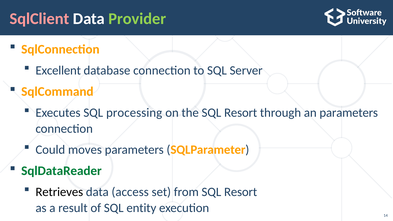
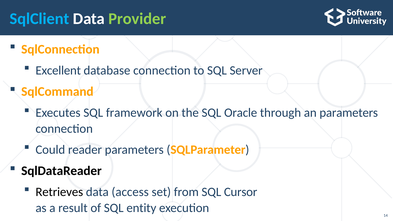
SqlClient colour: pink -> light blue (39, 19)
processing: processing -> framework (134, 113)
the SQL Resort: Resort -> Oracle (241, 113)
moves: moves -> reader (85, 150)
SqlDataReader colour: green -> black (61, 171)
from SQL Resort: Resort -> Cursor (241, 192)
